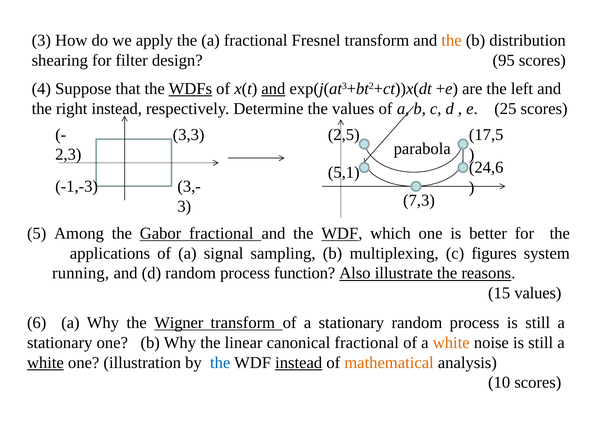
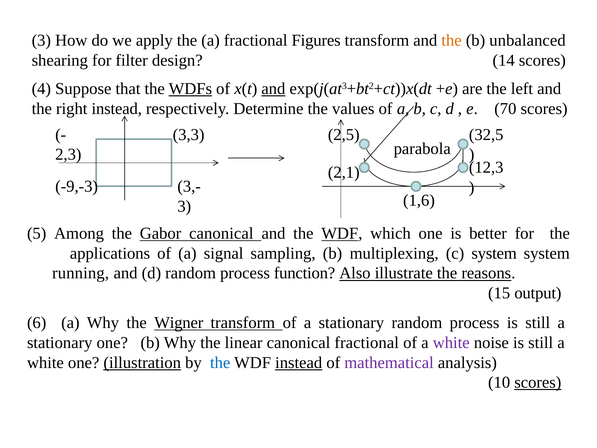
Fresnel: Fresnel -> Figures (316, 40)
distribution: distribution -> unbalanced (527, 40)
95: 95 -> 14 (504, 60)
25: 25 -> 70 (505, 108)
17,5: 17,5 -> 32,5 (486, 134)
24,6: 24,6 -> 12,3 (486, 167)
5,1: 5,1 -> 2,1 (344, 172)
-1,-3: -1,-3 -> -9,-3 (77, 186)
7,3: 7,3 -> 1,6 (419, 200)
Gabor fractional: fractional -> canonical (221, 233)
c figures: figures -> system (494, 253)
15 values: values -> output (538, 293)
white colour: orange -> purple (451, 342)
white underline: present -> none (45, 362)
illustration underline: none -> present (142, 362)
mathematical colour: orange -> purple (389, 362)
scores underline: none -> present (538, 382)
